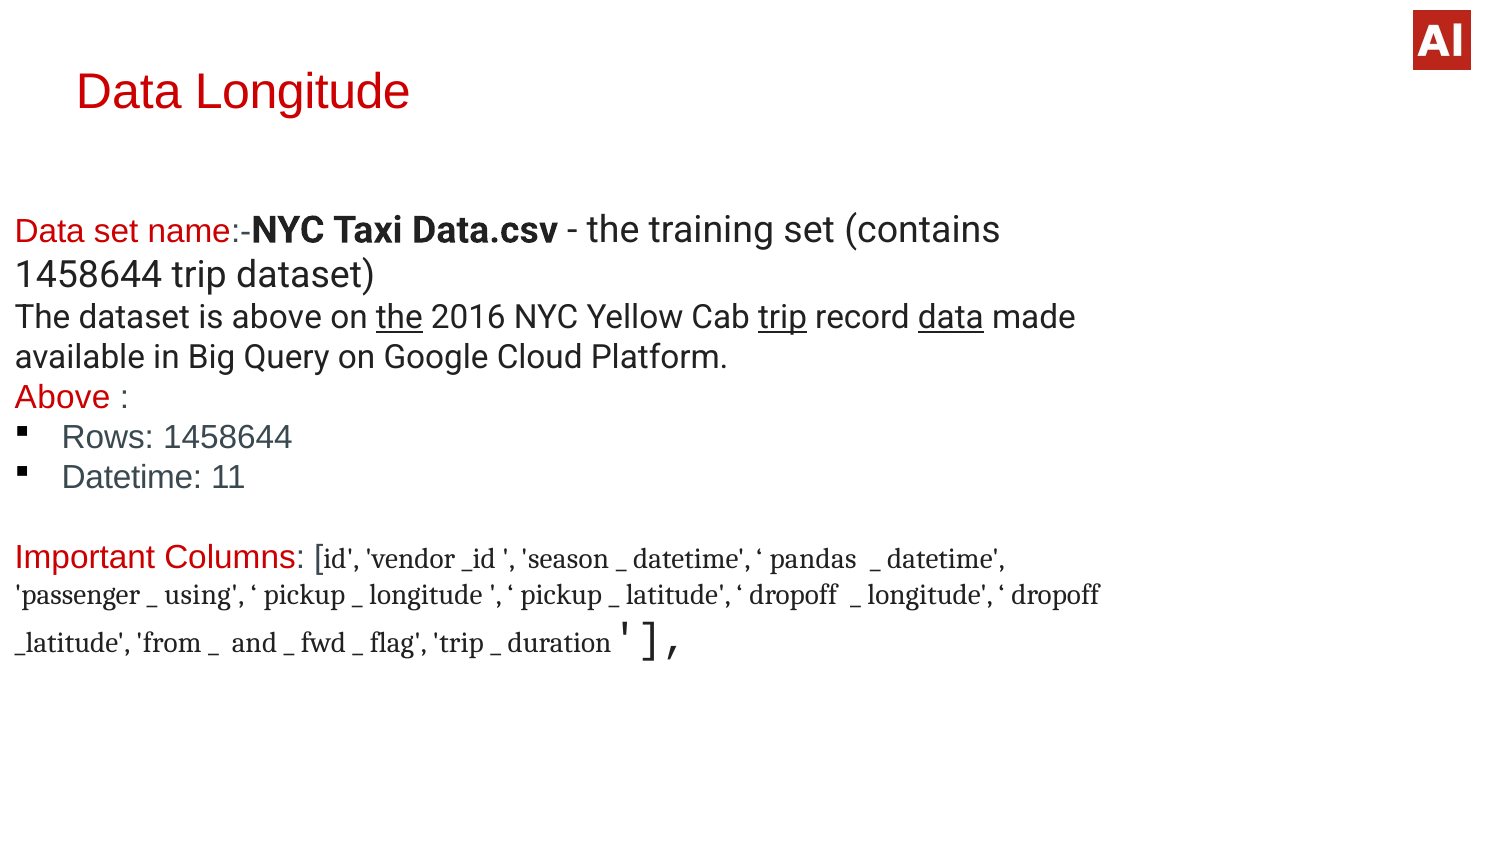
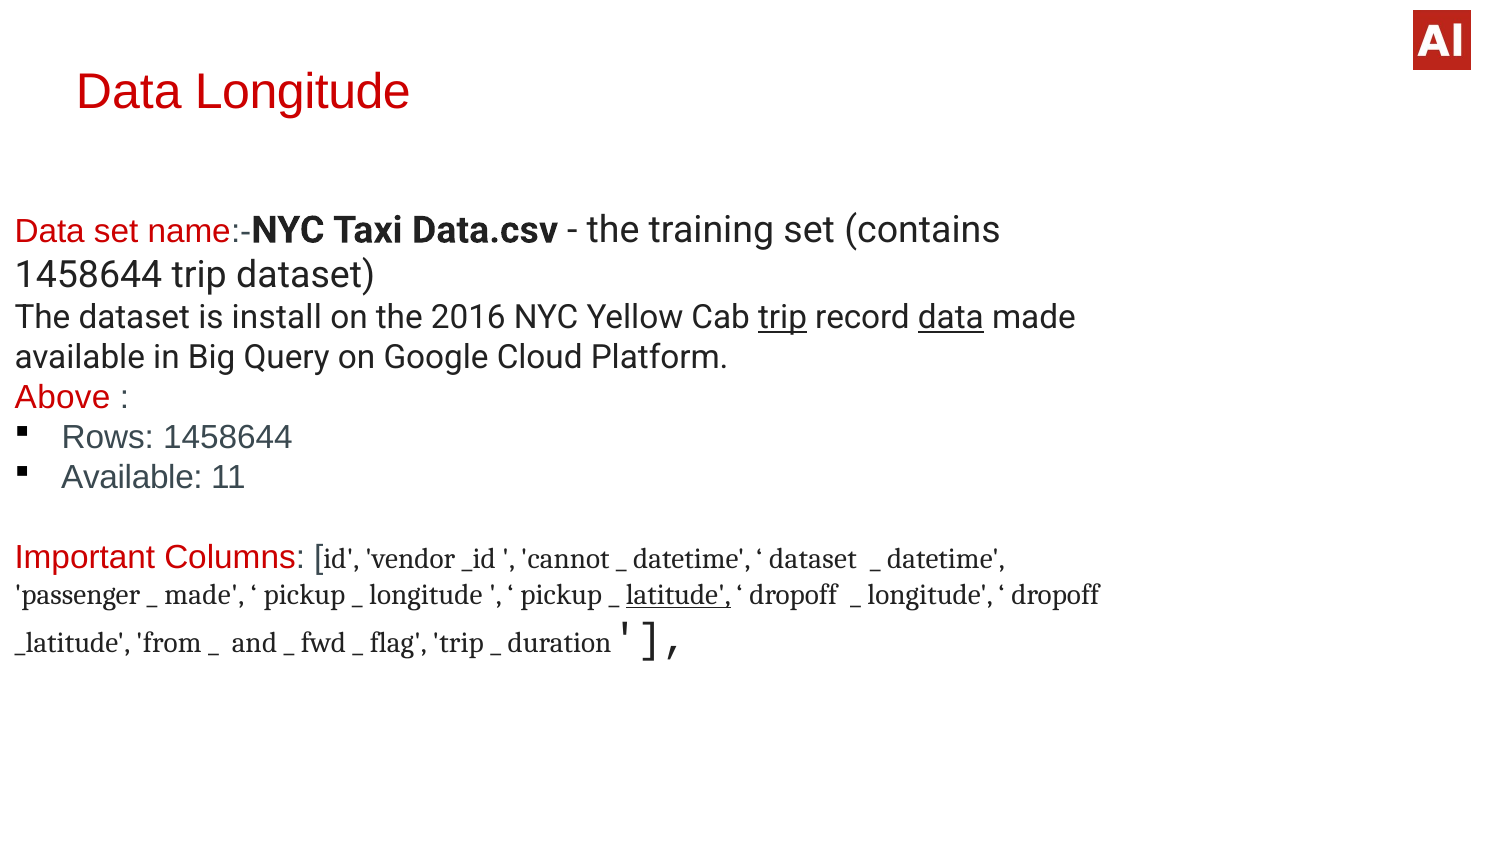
is above: above -> install (277, 317)
the underline: present -> none (399, 317)
Datetime: Datetime -> Available (132, 478)
season: season -> cannot (565, 559)
pandas: pandas -> dataset (813, 559)
using: using -> made (204, 595)
latitude underline: none -> present (678, 595)
